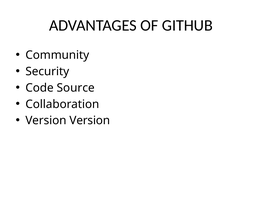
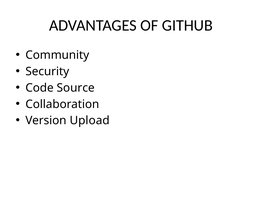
Version Version: Version -> Upload (90, 120)
